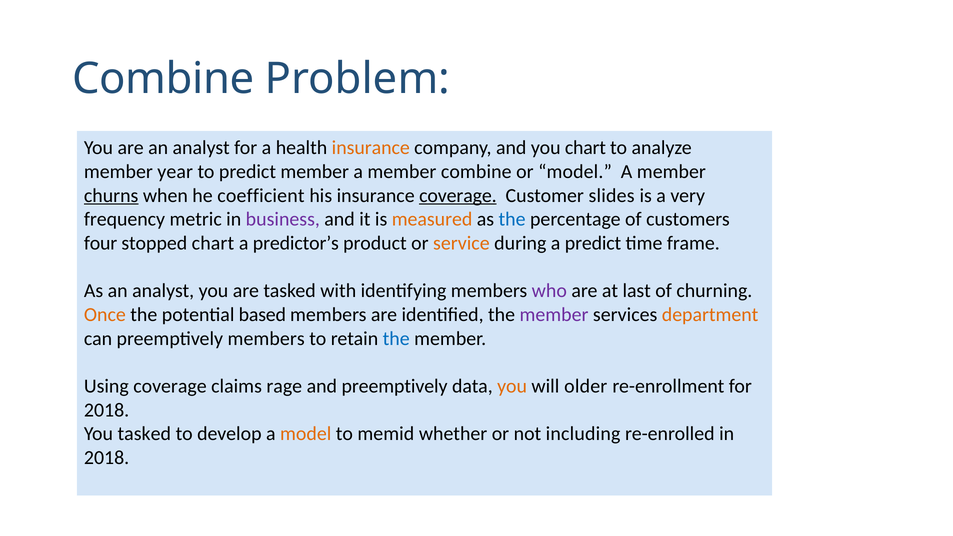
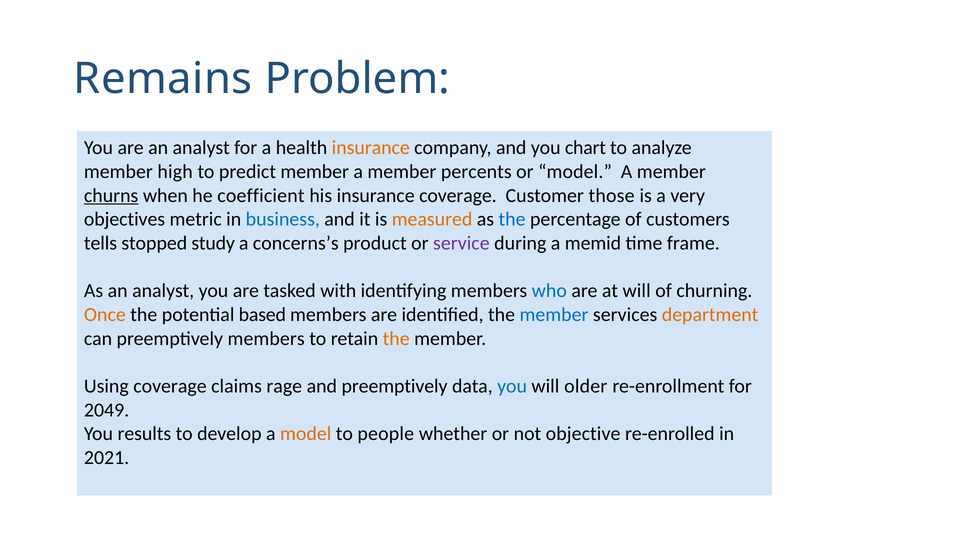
Combine: Combine -> Remains (163, 79)
year: year -> high (175, 172)
member combine: combine -> percents (476, 172)
coverage underline: present -> none (458, 195)
slides: slides -> those (612, 195)
frequency: frequency -> objectives (125, 219)
business colour: purple -> blue (283, 219)
four: four -> tells (101, 243)
stopped chart: chart -> study (213, 243)
predictor’s: predictor’s -> concerns’s (296, 243)
service colour: orange -> purple (461, 243)
a predict: predict -> memid (593, 243)
who colour: purple -> blue (549, 291)
at last: last -> will (637, 291)
member colour: purple -> blue (554, 315)
the colour: blue -> orange (396, 338)
you colour: orange -> blue (512, 386)
2018: 2018 -> 2049 (107, 410)
You tasked: tasked -> results (144, 434)
memid: memid -> people (386, 434)
including: including -> objective (583, 434)
2018: 2018 -> 2021 (107, 458)
